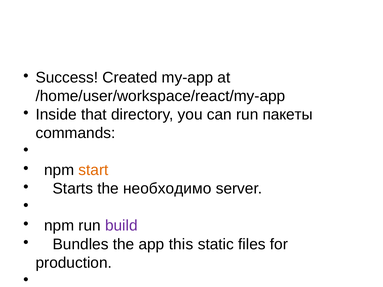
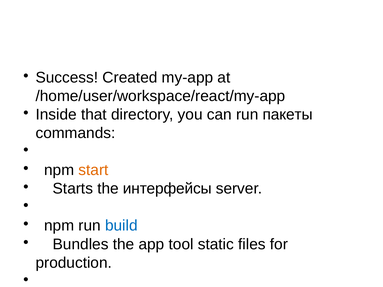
необходимо: необходимо -> интерфейсы (167, 189)
build colour: purple -> blue (121, 226)
app this: this -> tool (181, 244)
